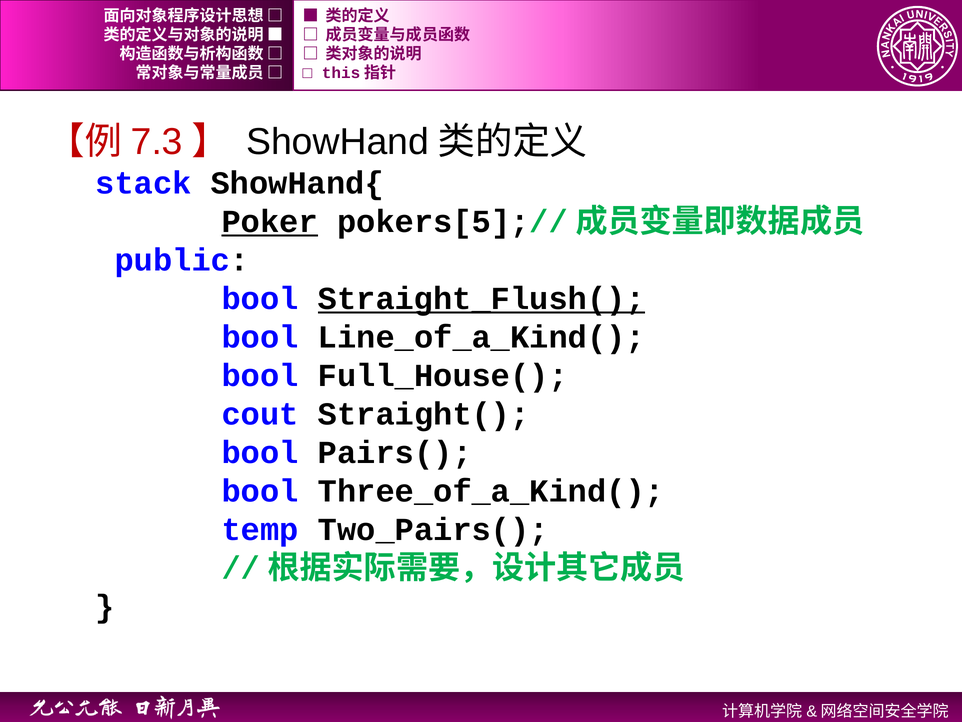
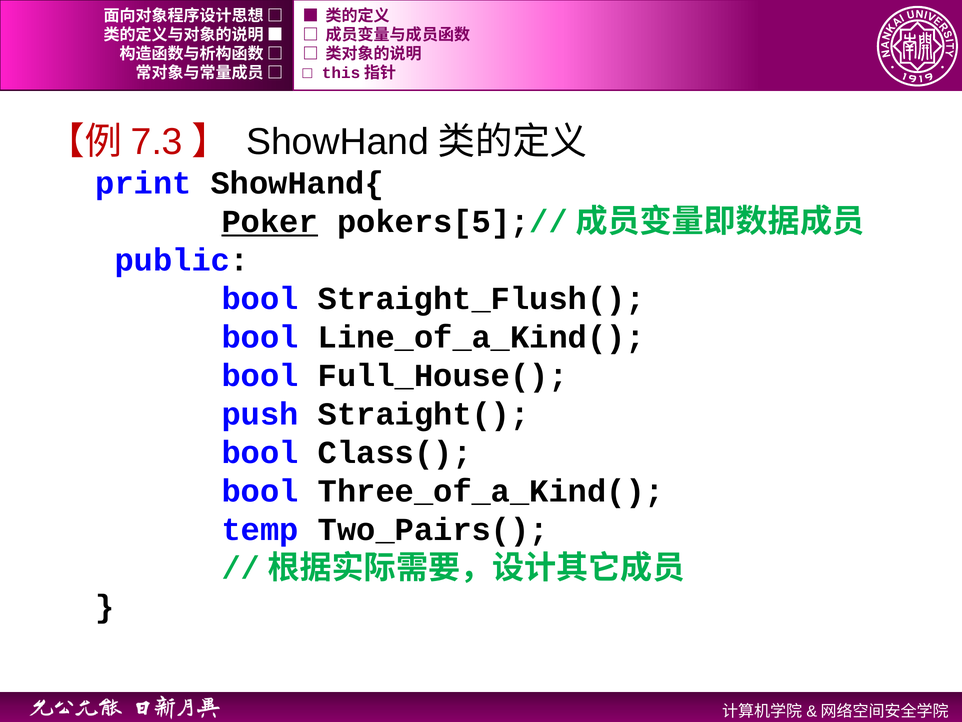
stack: stack -> print (143, 183)
Straight_Flush( underline: present -> none (481, 298)
cout: cout -> push (260, 414)
Pairs(: Pairs( -> Class( (395, 452)
